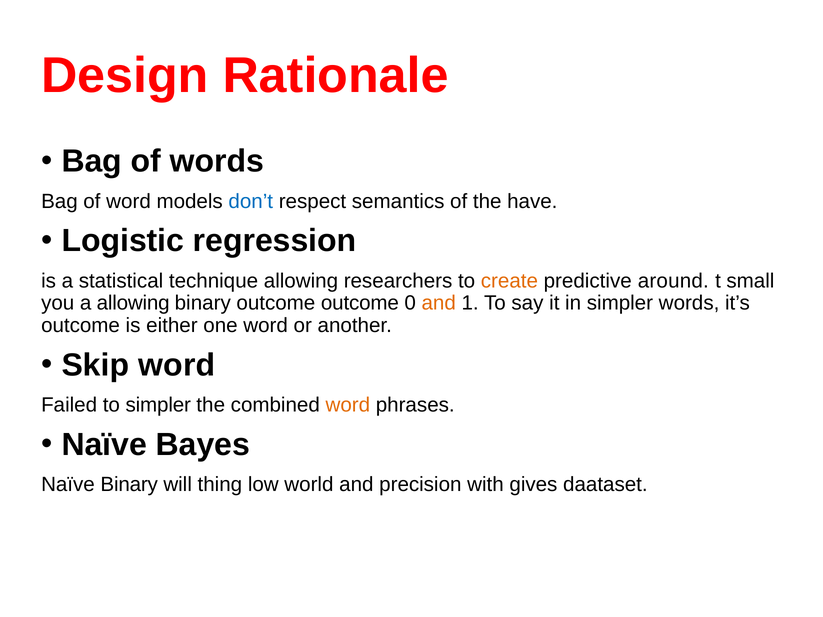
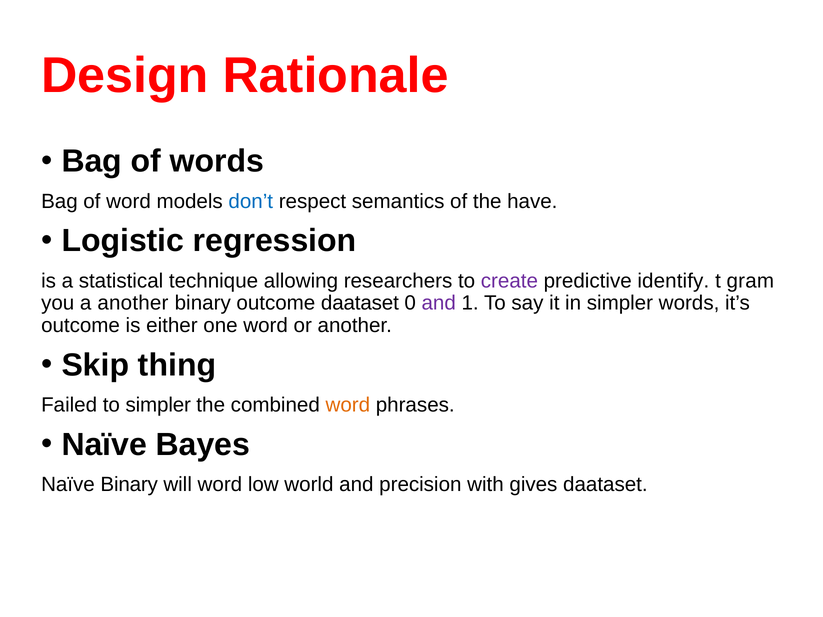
create colour: orange -> purple (509, 281)
around: around -> identify (673, 281)
small: small -> gram (750, 281)
a allowing: allowing -> another (133, 303)
outcome outcome: outcome -> daataset (360, 303)
and colour: orange -> purple (439, 303)
Skip word: word -> thing (177, 365)
will thing: thing -> word (220, 485)
